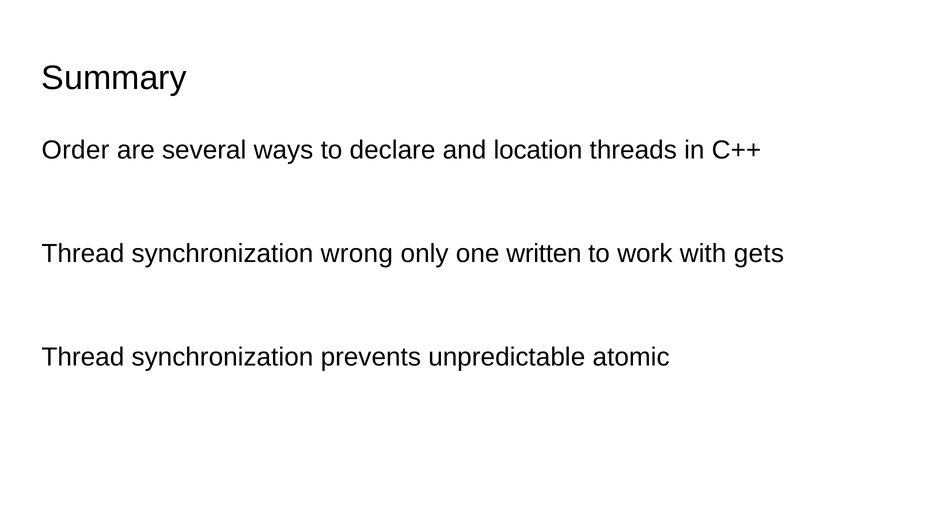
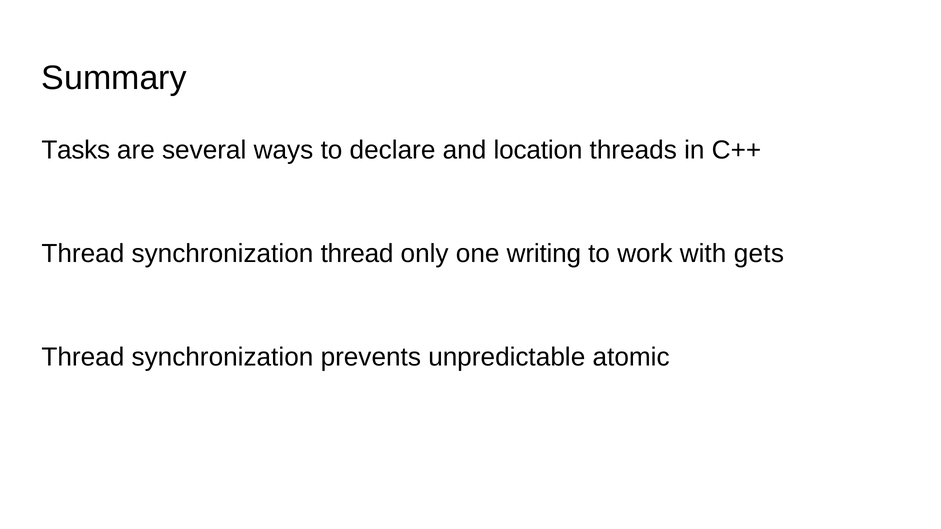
Order: Order -> Tasks (76, 150)
synchronization wrong: wrong -> thread (357, 254)
written: written -> writing (544, 254)
